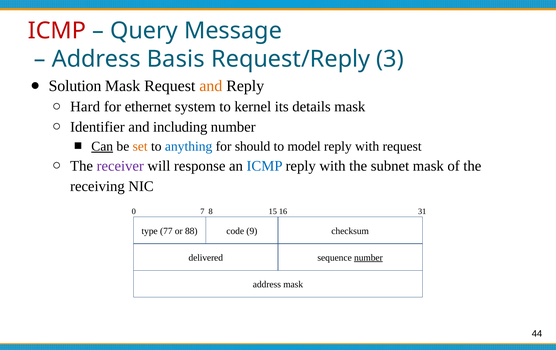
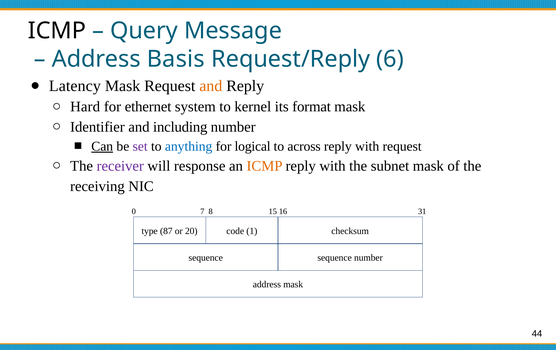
ICMP colour: red -> black (57, 31)
3: 3 -> 6 (390, 59)
Solution: Solution -> Latency (75, 86)
details: details -> format (312, 107)
set colour: orange -> purple (140, 146)
should: should -> logical (253, 146)
model: model -> across (304, 146)
ICMP colour: blue -> orange (265, 166)
77: 77 -> 87 (166, 231)
88: 88 -> 20 (191, 231)
9: 9 -> 1 (252, 231)
delivered: delivered -> sequence (206, 258)
number underline: present -> none (368, 258)
